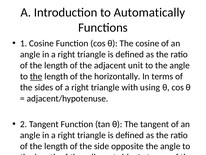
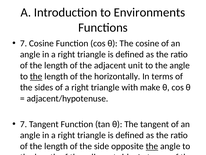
Automatically: Automatically -> Environments (149, 12)
1: 1 -> 7 (24, 43)
with using: using -> make (150, 87)
2: 2 -> 7 (24, 124)
the underline: none -> present (152, 146)
